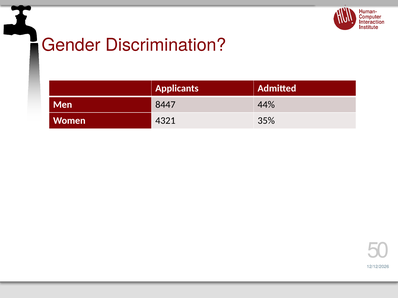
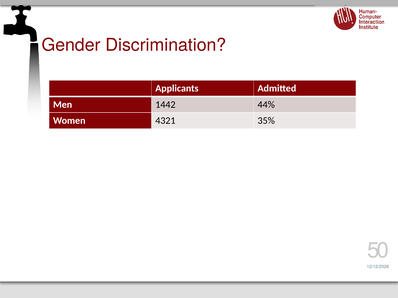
8447: 8447 -> 1442 (165, 105)
